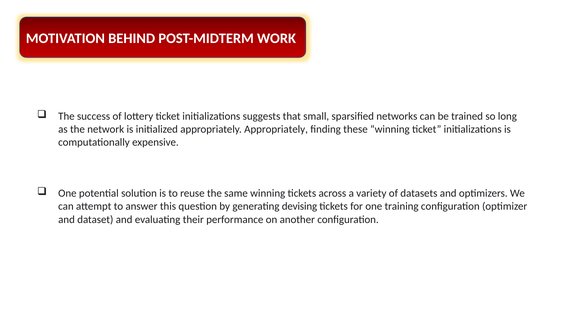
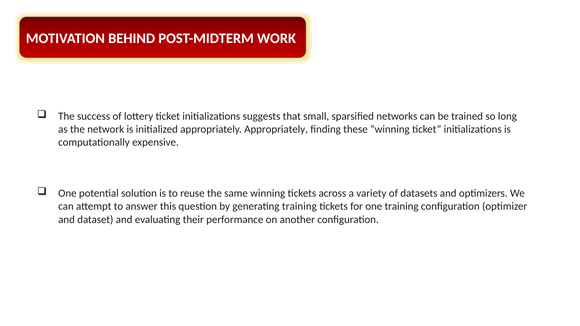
generating devising: devising -> training (299, 207)
